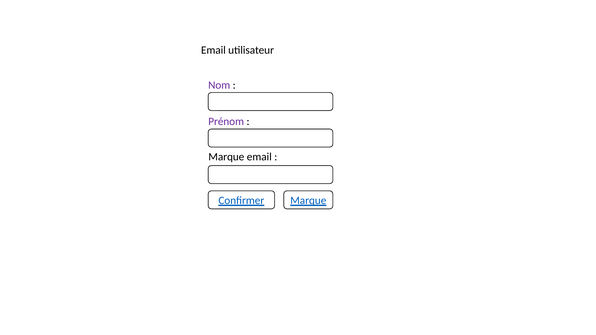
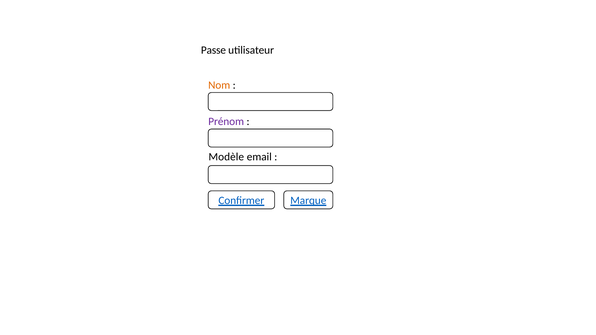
Email: Email -> Passe (213, 50)
Nom colour: purple -> orange (219, 85)
Marque: Marque -> Modèle (226, 157)
